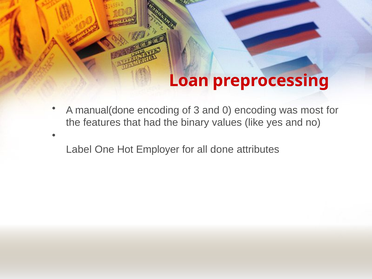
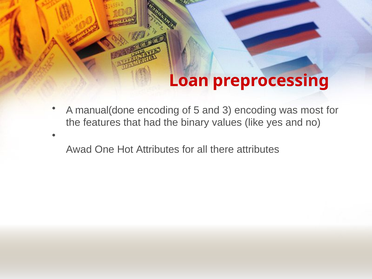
3: 3 -> 5 (196, 110)
0: 0 -> 3 (227, 110)
Label: Label -> Awad (79, 149)
Hot Employer: Employer -> Attributes (158, 149)
done: done -> there (222, 149)
